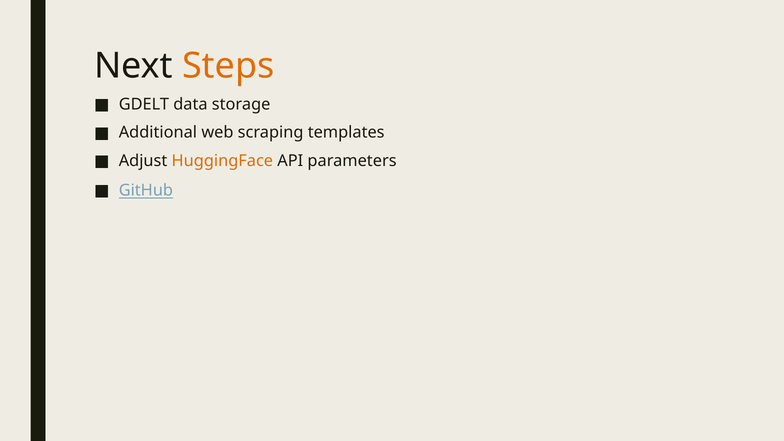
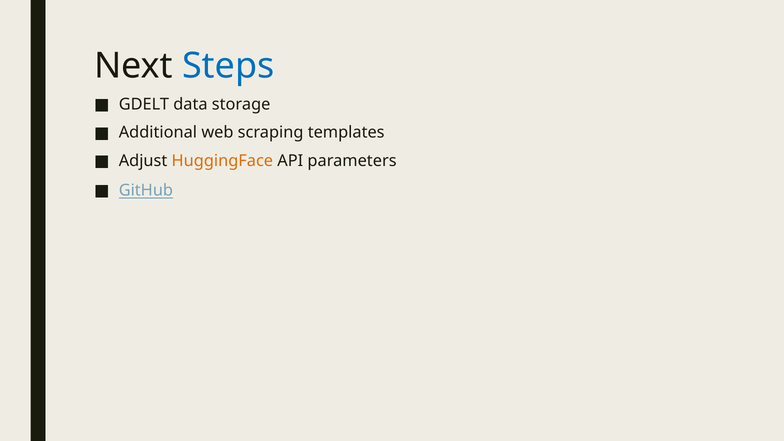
Steps colour: orange -> blue (228, 66)
